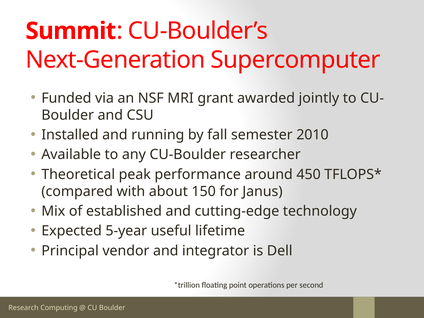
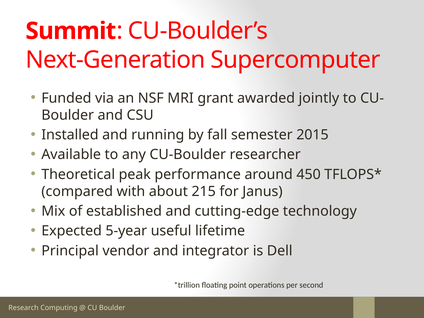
2010: 2010 -> 2015 (312, 135)
150: 150 -> 215 (204, 191)
